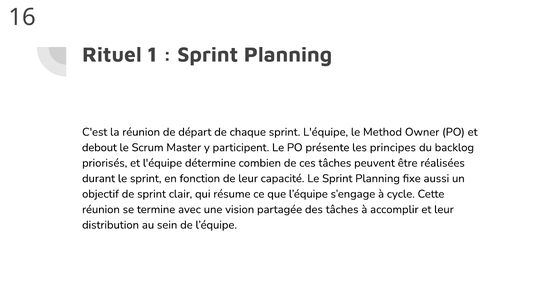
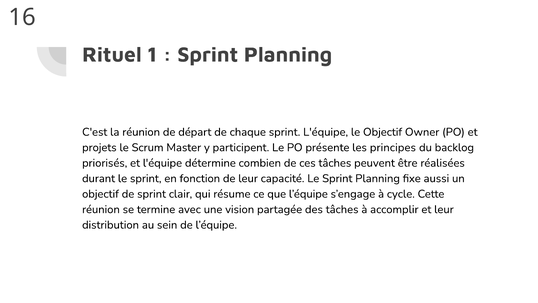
le Method: Method -> Objectif (383, 132)
debout: debout -> projets (99, 147)
